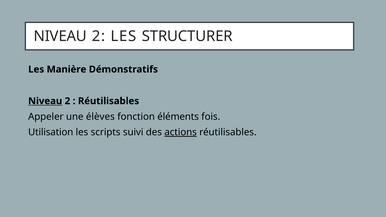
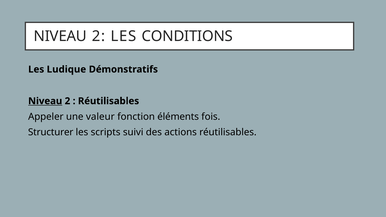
STRUCTURER: STRUCTURER -> CONDITIONS (187, 36)
Manière: Manière -> Ludique (66, 69)
élèves: élèves -> valeur (100, 117)
Utilisation: Utilisation -> Structurer (51, 132)
actions underline: present -> none (181, 132)
